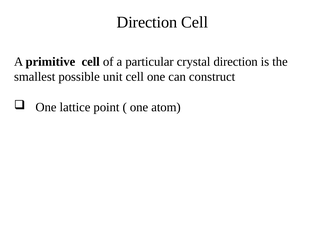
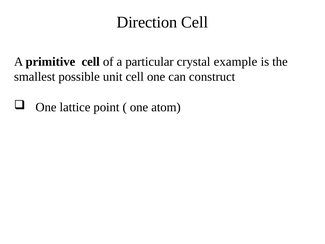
crystal direction: direction -> example (235, 62)
